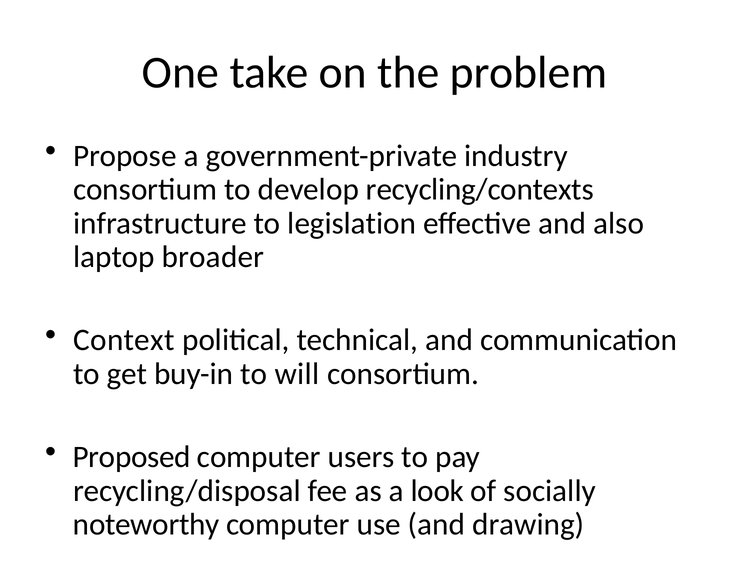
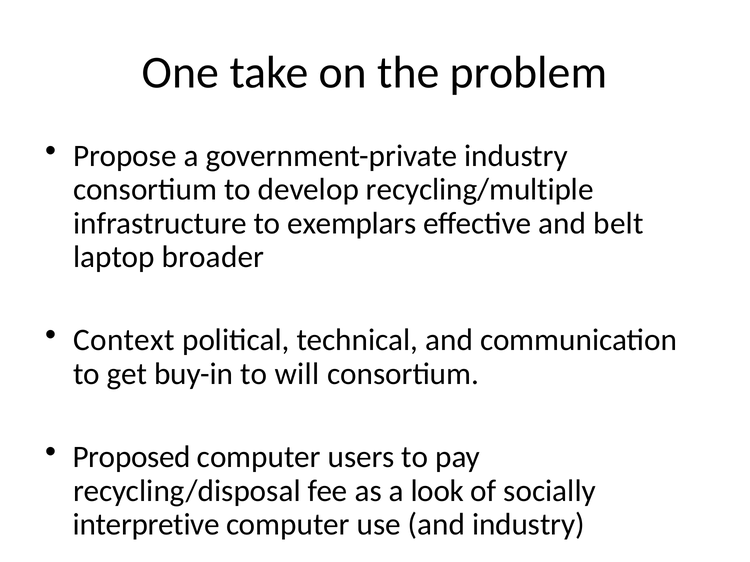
recycling/contexts: recycling/contexts -> recycling/multiple (480, 190)
legislation: legislation -> exemplars (352, 223)
also: also -> belt (619, 223)
noteworthy: noteworthy -> interpretive (146, 525)
and drawing: drawing -> industry (528, 525)
